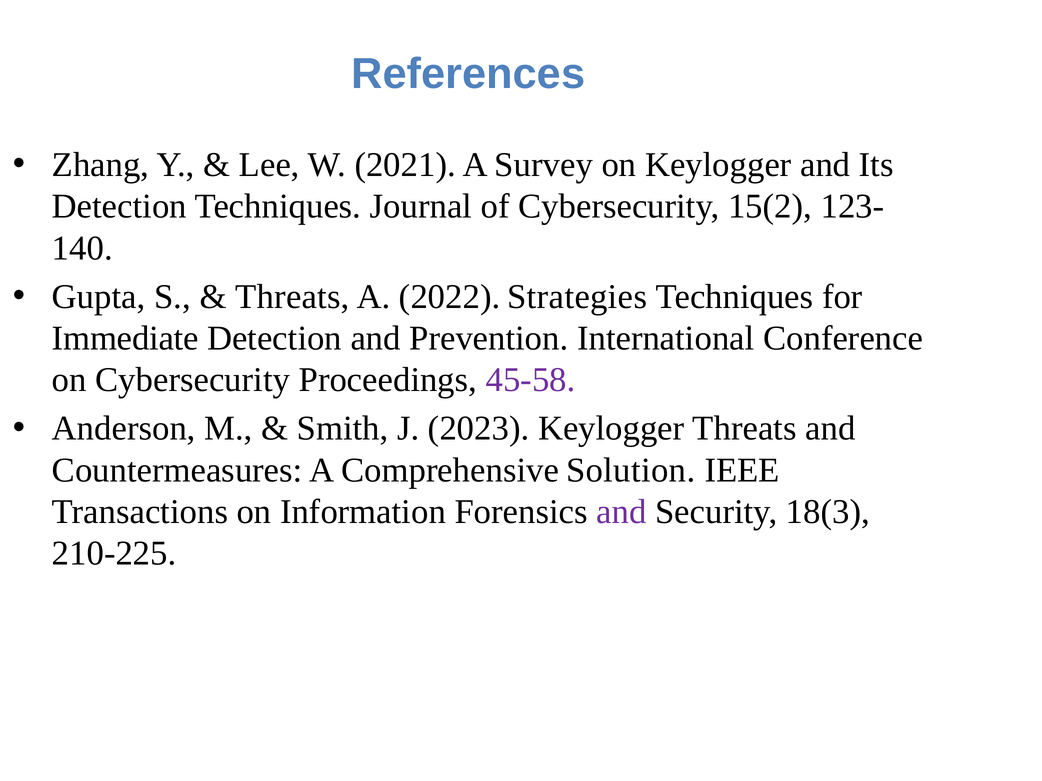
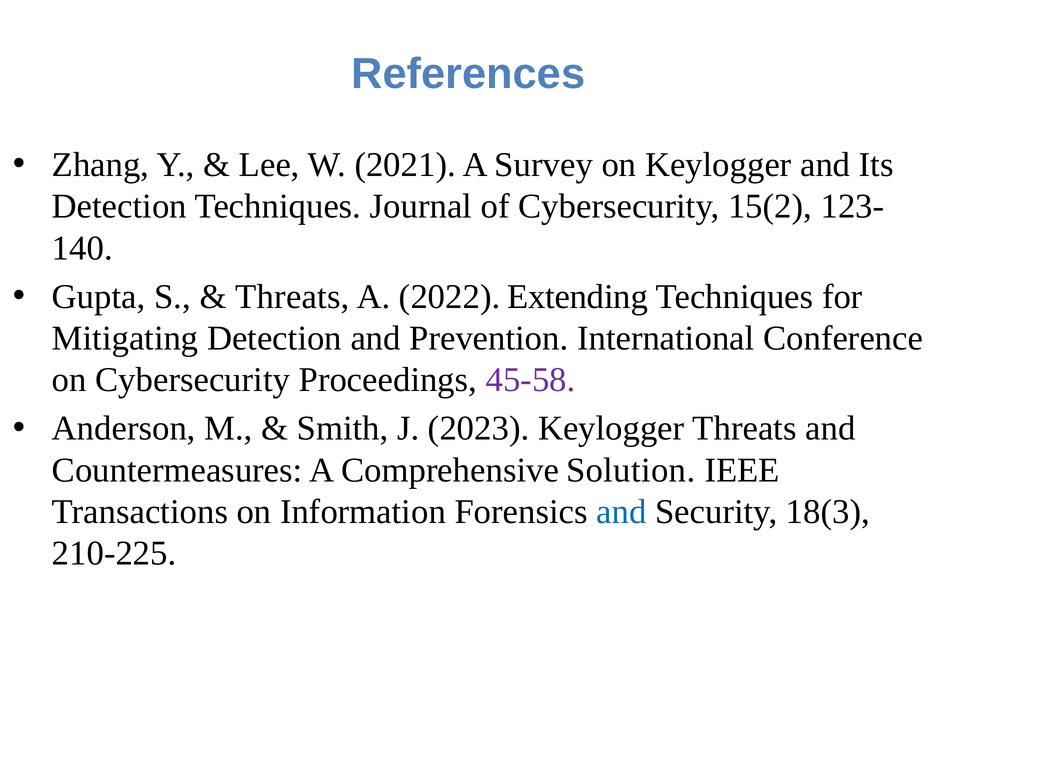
Strategies: Strategies -> Extending (578, 297)
Immediate: Immediate -> Mitigating (125, 339)
and colour: purple -> blue (621, 512)
